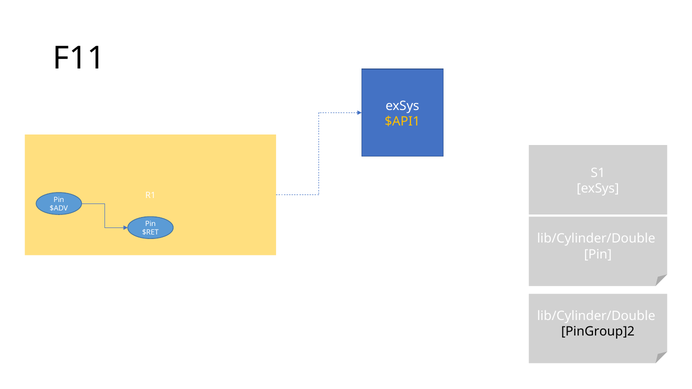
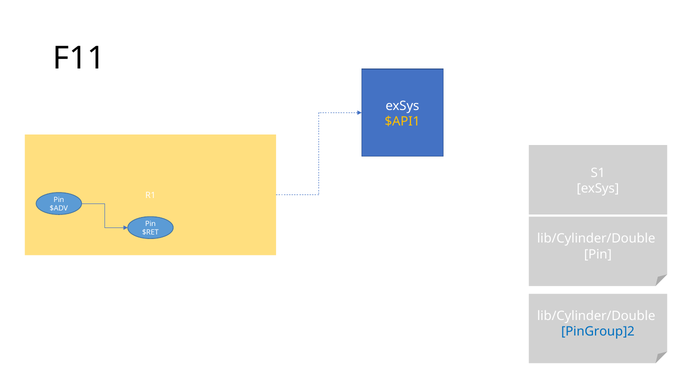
PinGroup]2 colour: black -> blue (598, 332)
